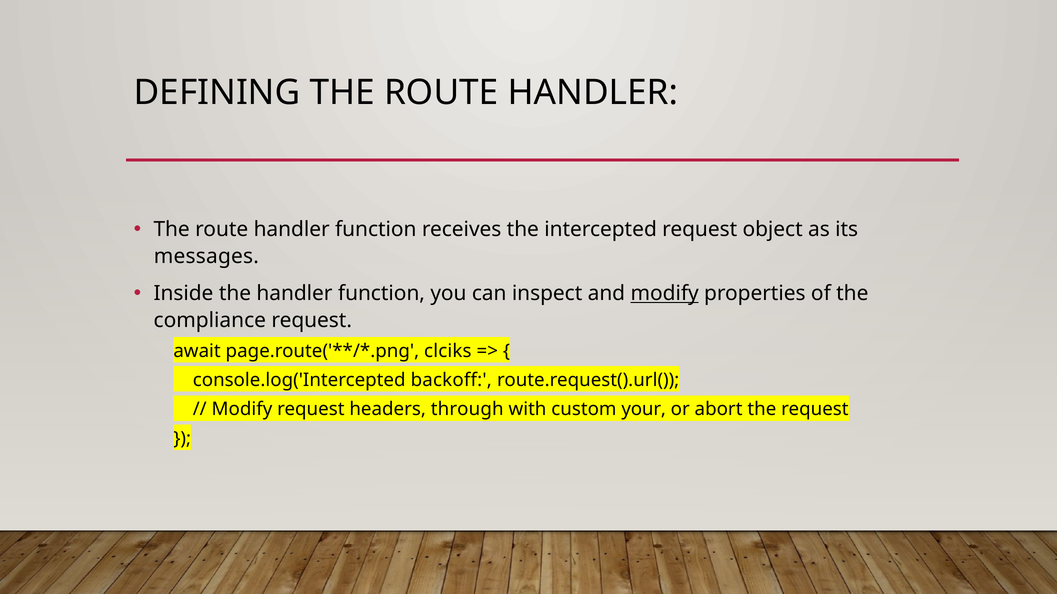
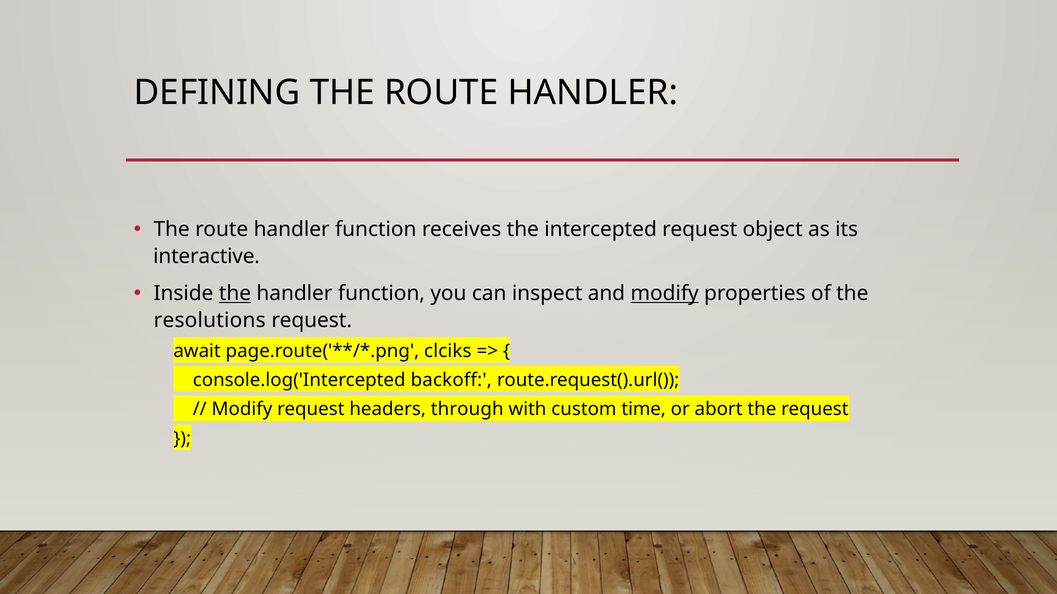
messages: messages -> interactive (207, 257)
the underline: none -> present (235, 294)
compliance: compliance -> resolutions (210, 321)
your: your -> time (644, 410)
